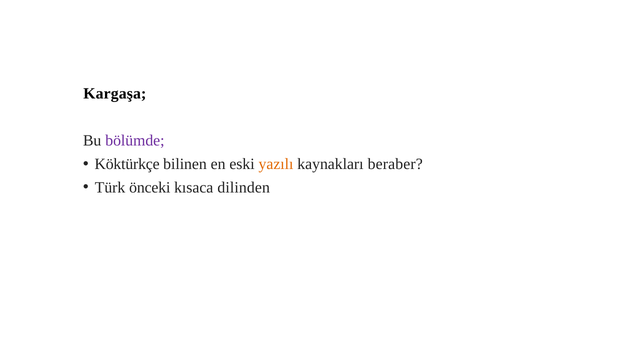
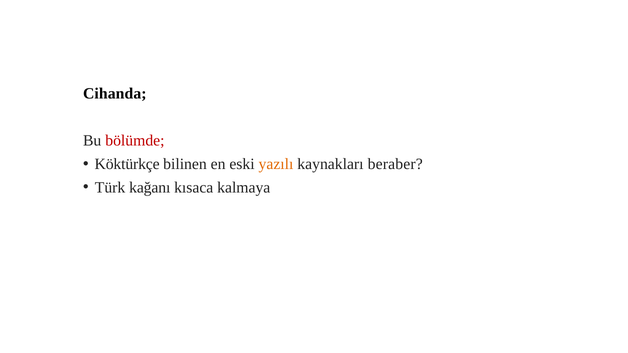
Kargaşa: Kargaşa -> Cihanda (115, 94)
bölümde colour: purple -> red (135, 141)
önceki: önceki -> kağanı (150, 188)
dilinden: dilinden -> kalmaya (244, 188)
